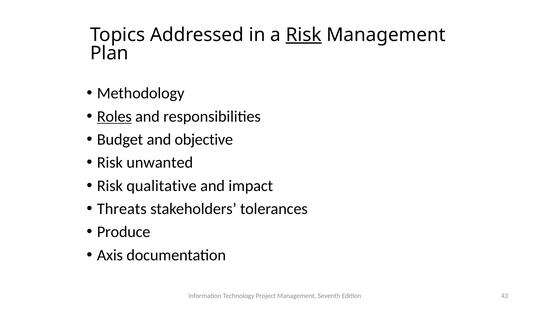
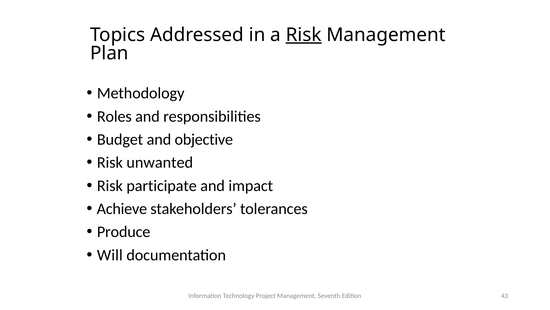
Roles underline: present -> none (114, 116)
qualitative: qualitative -> participate (162, 185)
Threats: Threats -> Achieve (122, 208)
Axis: Axis -> Will (110, 255)
